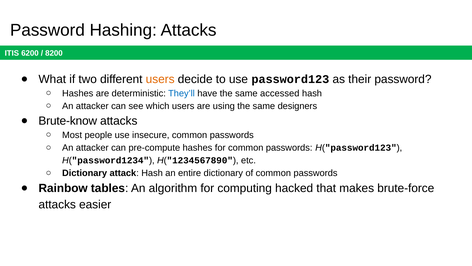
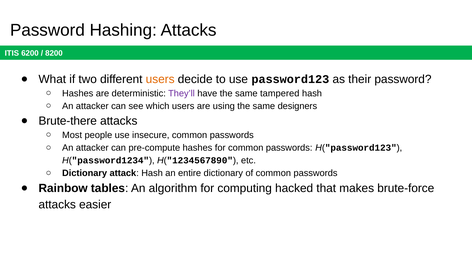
They’ll colour: blue -> purple (181, 93)
accessed: accessed -> tampered (280, 93)
Brute-know: Brute-know -> Brute-there (68, 121)
